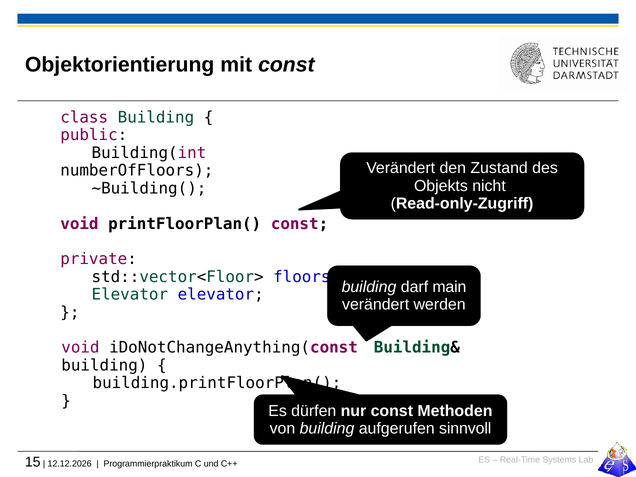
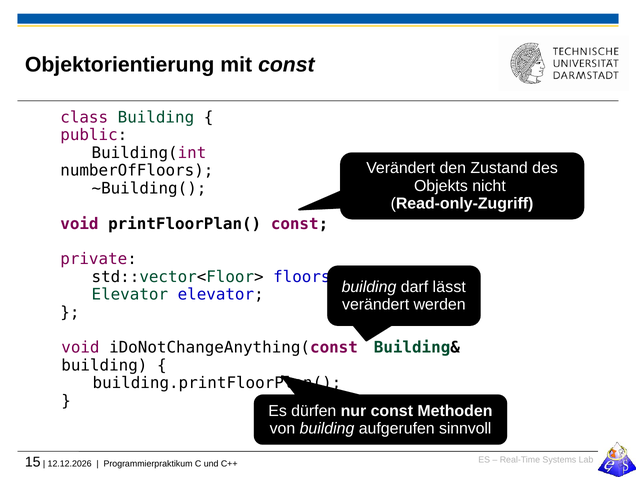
main: main -> lässt (449, 287)
